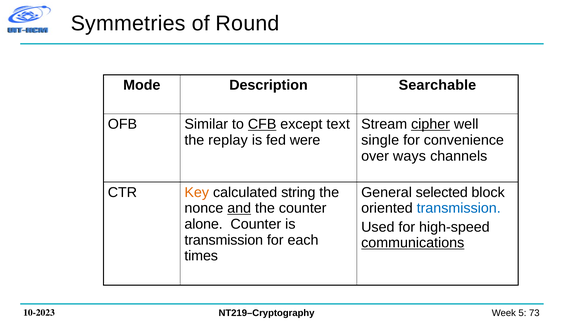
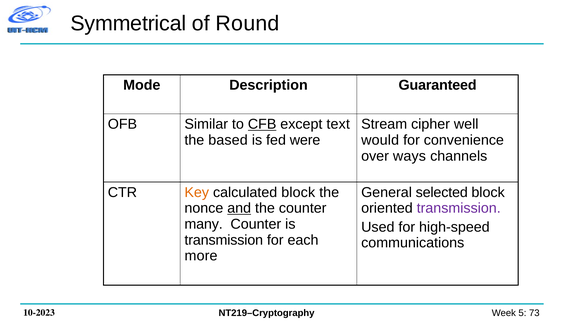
Symmetries: Symmetries -> Symmetrical (128, 24)
Searchable: Searchable -> Guaranteed (438, 85)
cipher underline: present -> none (431, 124)
replay: replay -> based (228, 140)
single: single -> would (380, 140)
calculated string: string -> block (298, 192)
transmission colour: blue -> purple (459, 208)
alone: alone -> many (204, 224)
communications underline: present -> none (413, 243)
times: times -> more (201, 256)
